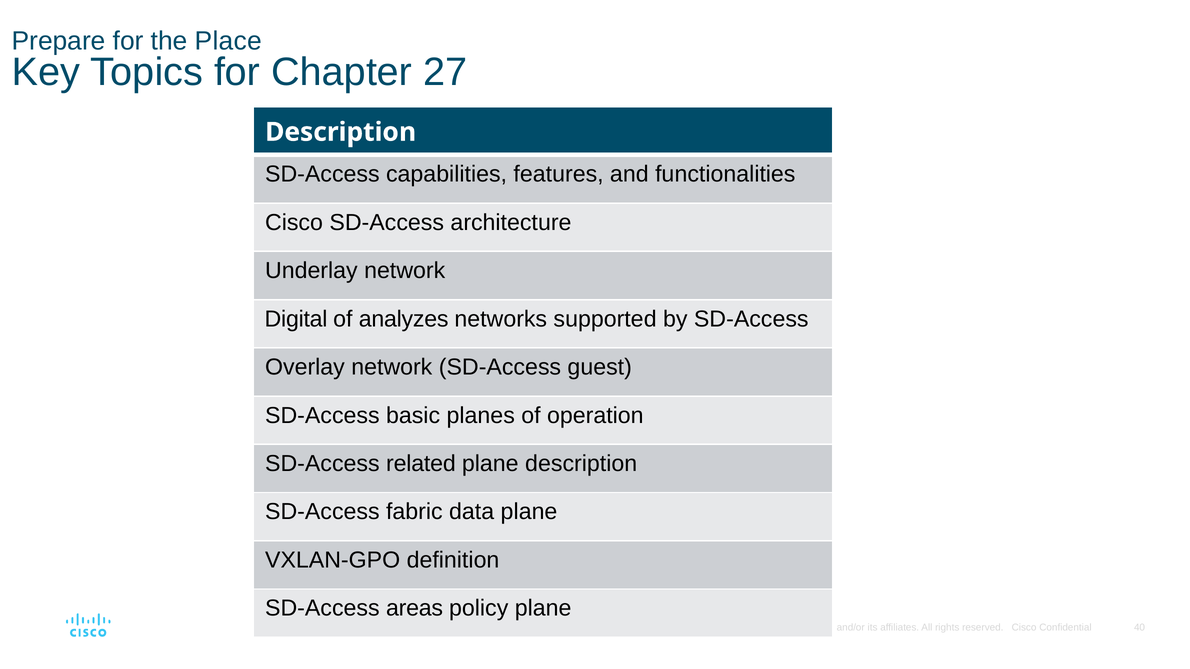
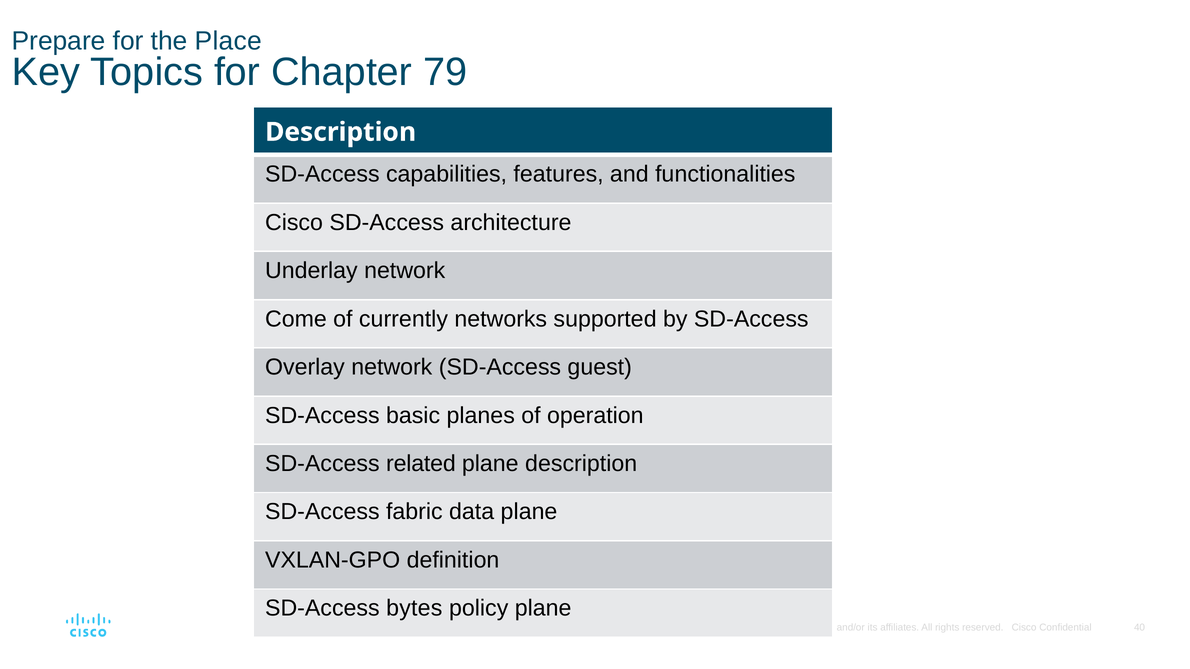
27: 27 -> 79 (445, 72)
Digital: Digital -> Come (296, 319)
analyzes: analyzes -> currently (403, 319)
areas: areas -> bytes (414, 609)
